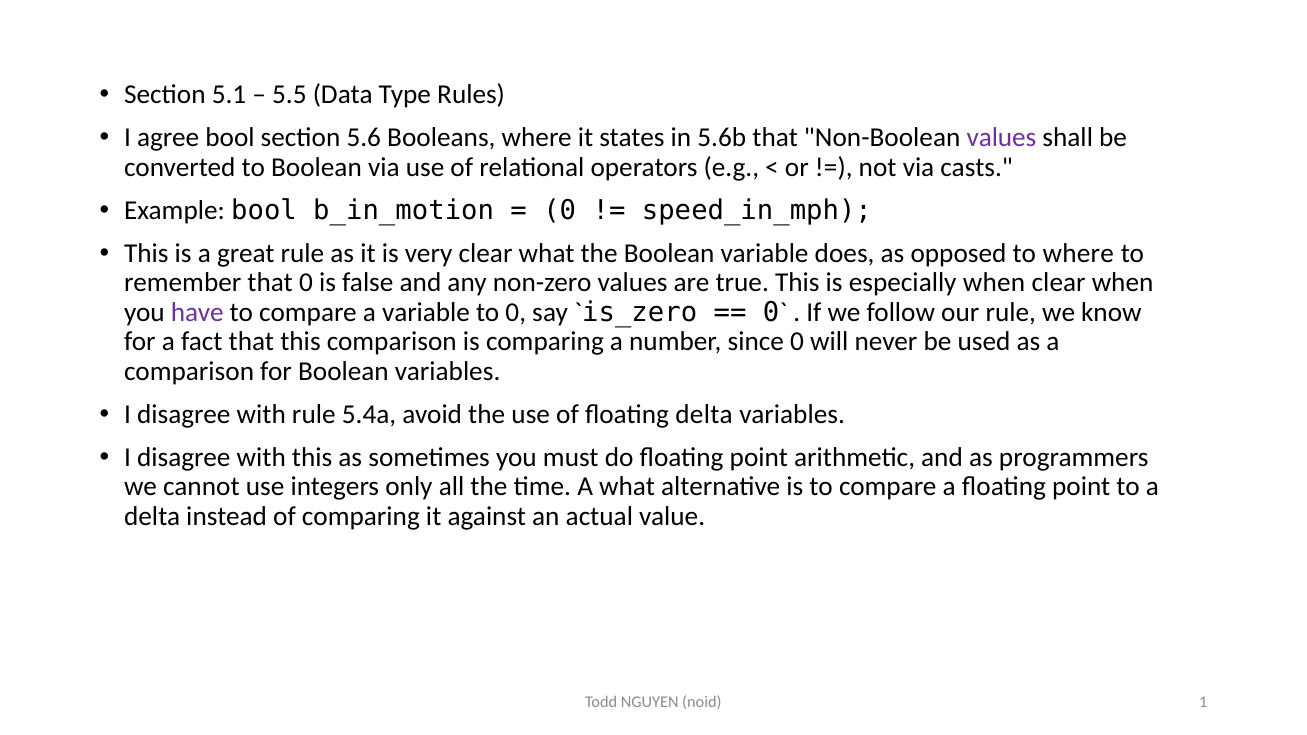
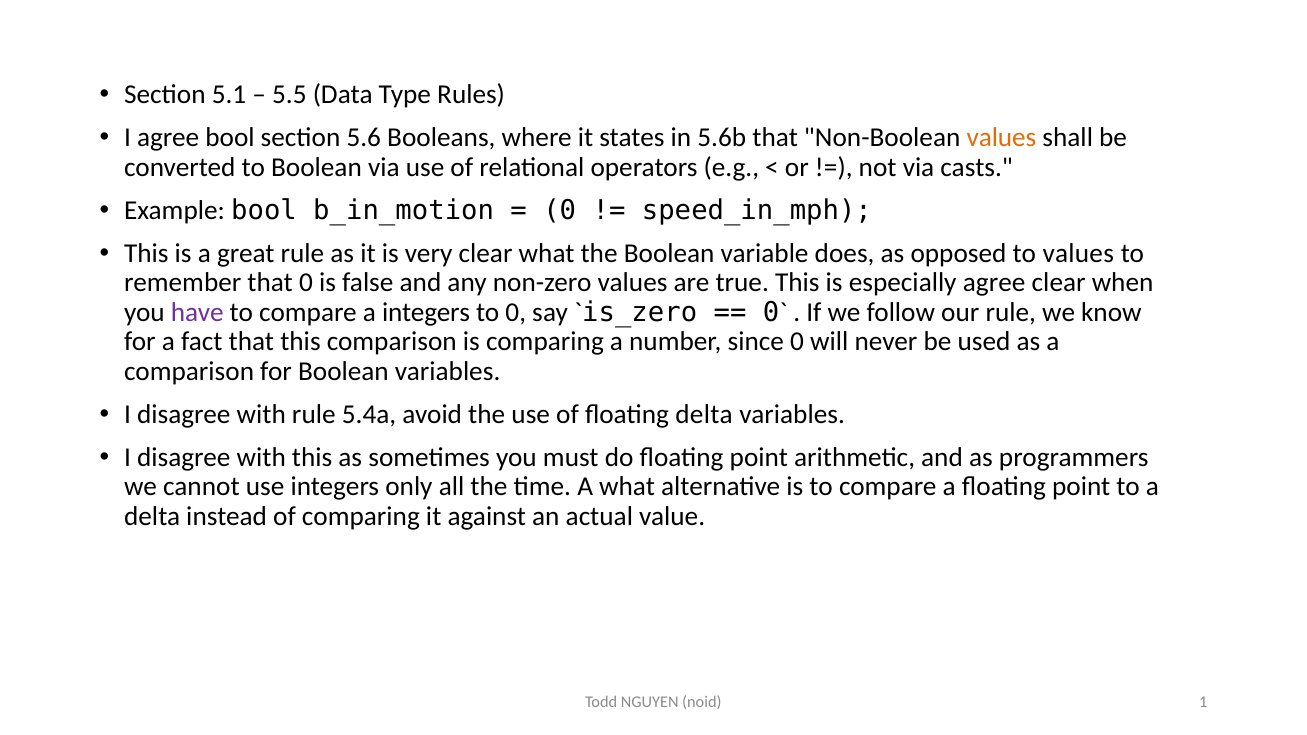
values colour: purple -> orange (1001, 138)
to where: where -> values (1078, 254)
especially when: when -> agree (994, 283)
a variable: variable -> integers (426, 312)
